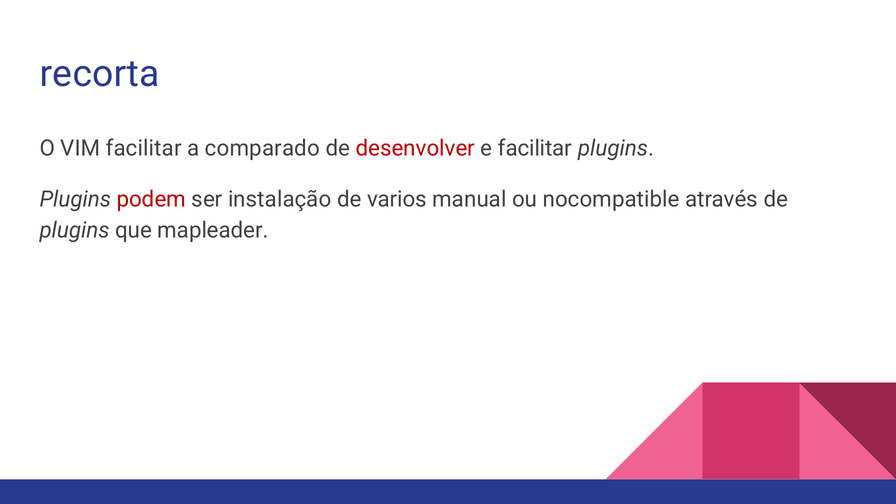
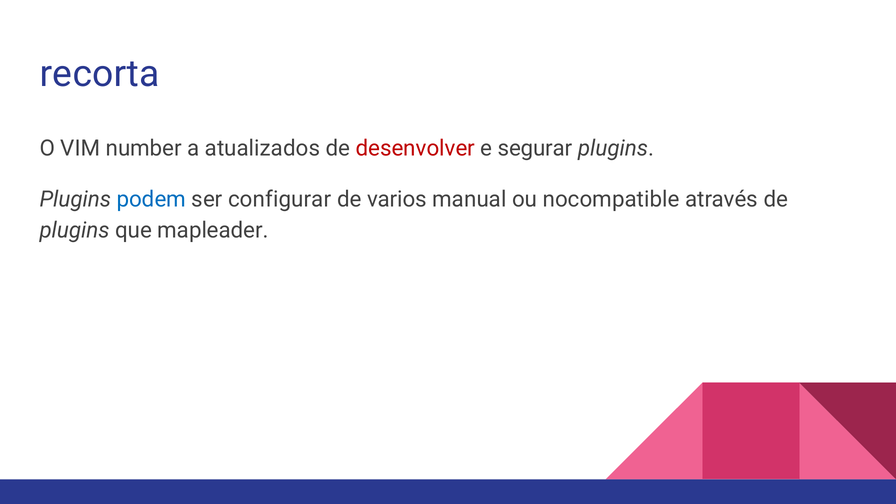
VIM facilitar: facilitar -> number (144, 148)
comparado: comparado -> atualizados (263, 148)
e facilitar: facilitar -> segurar (535, 148)
podem colour: red -> blue (151, 199)
instalação: instalação -> configurar (280, 199)
